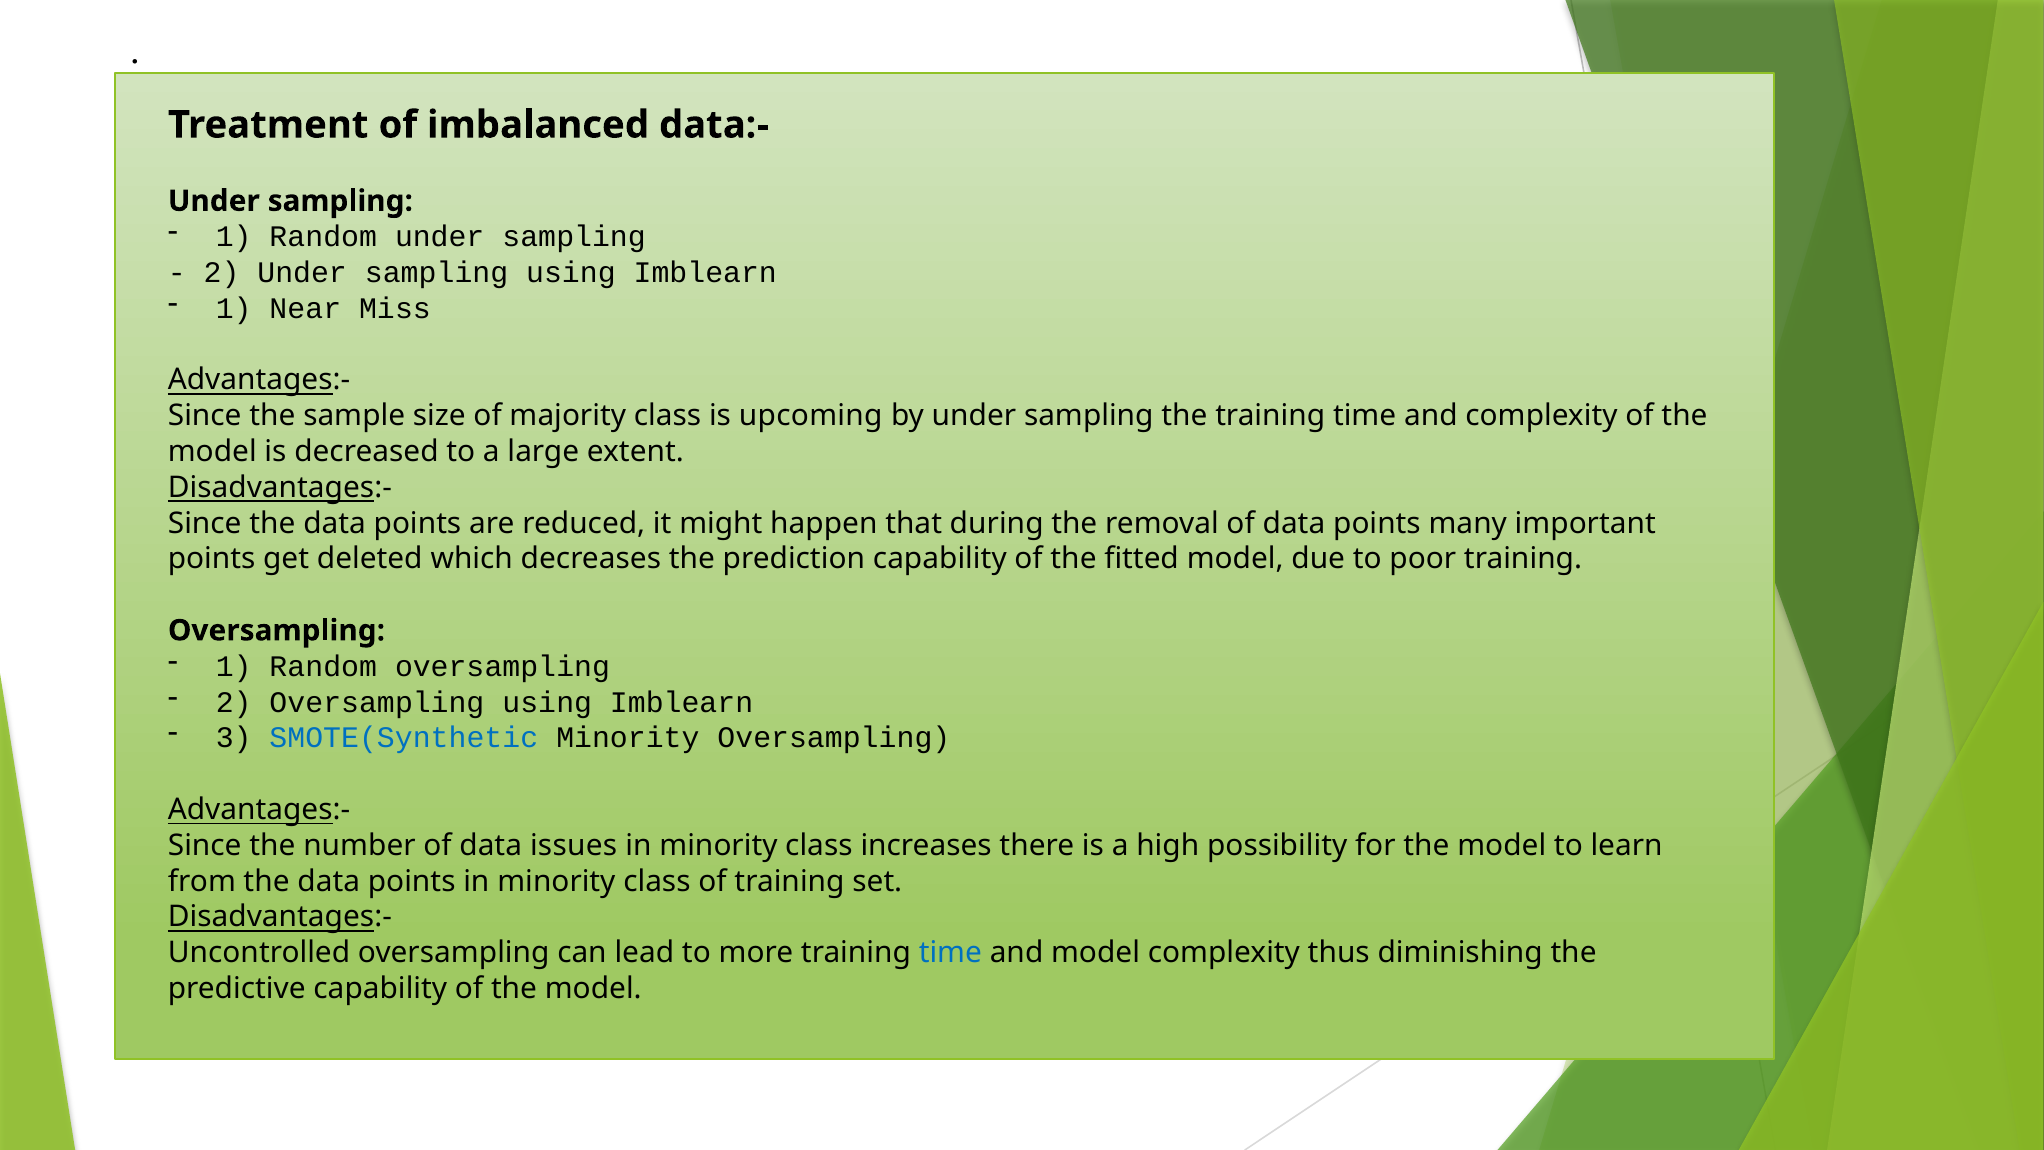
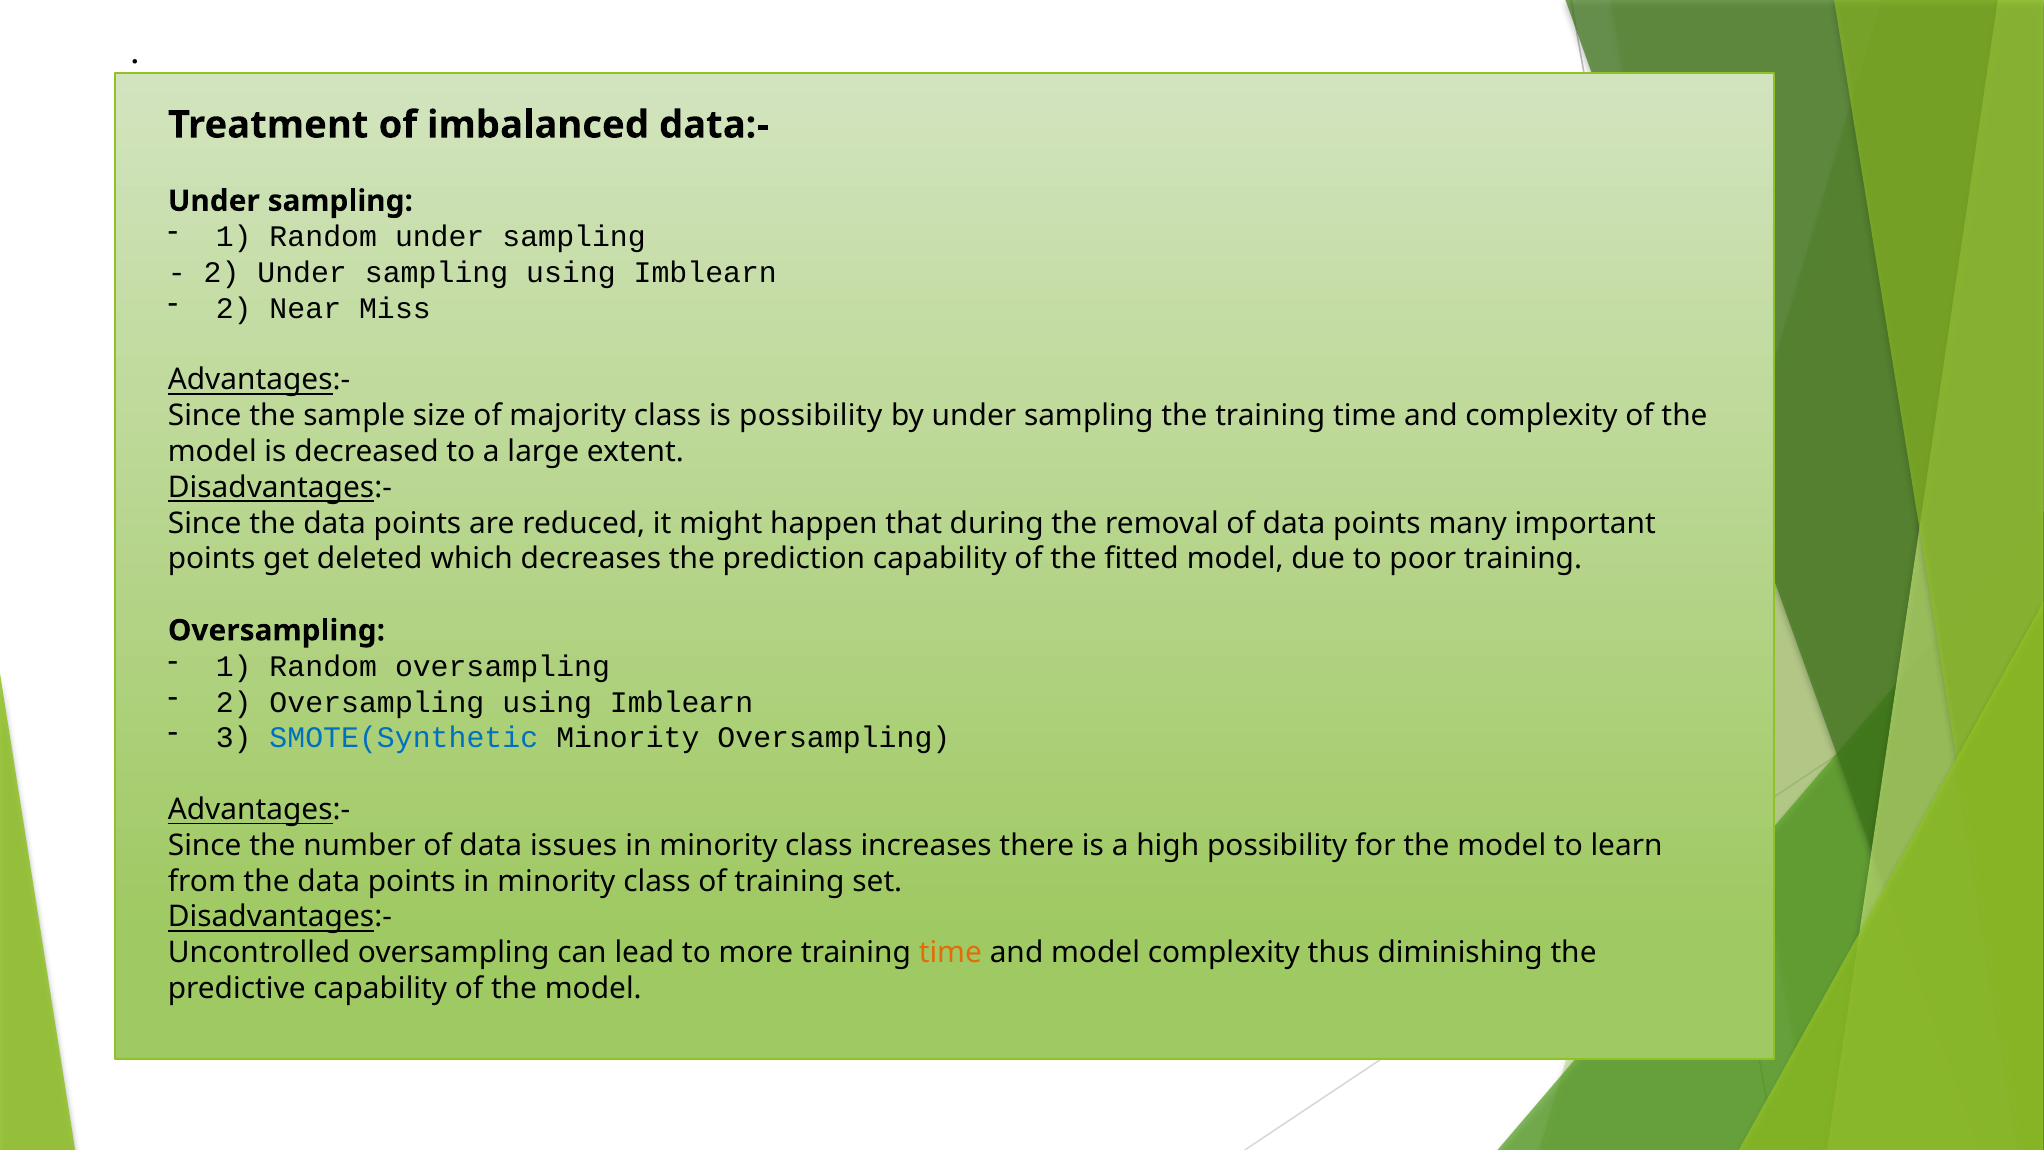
1: 1 -> 2 (234, 308)
is upcoming: upcoming -> possibility (811, 416)
time colour: blue -> orange (950, 953)
